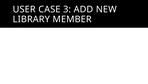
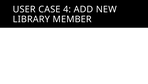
3: 3 -> 4 (67, 9)
